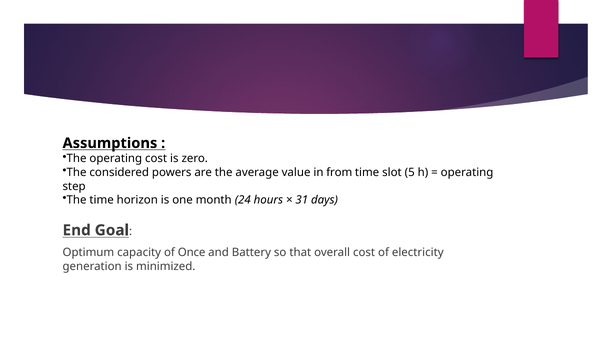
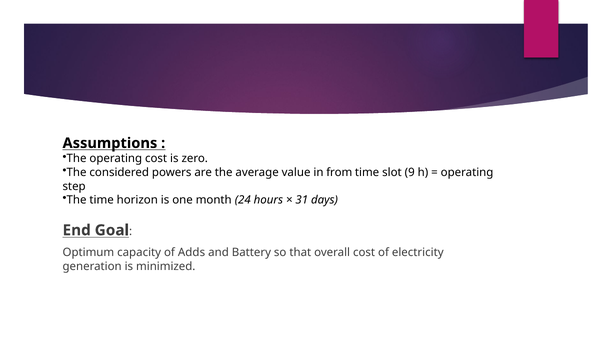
5: 5 -> 9 (410, 172)
Once: Once -> Adds (192, 252)
